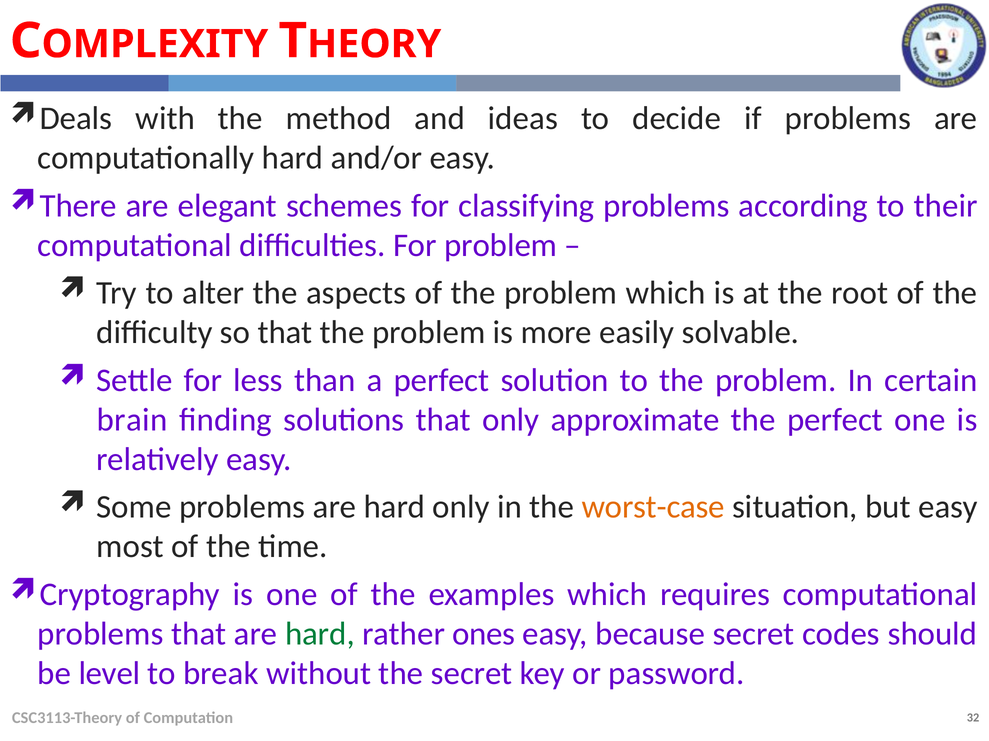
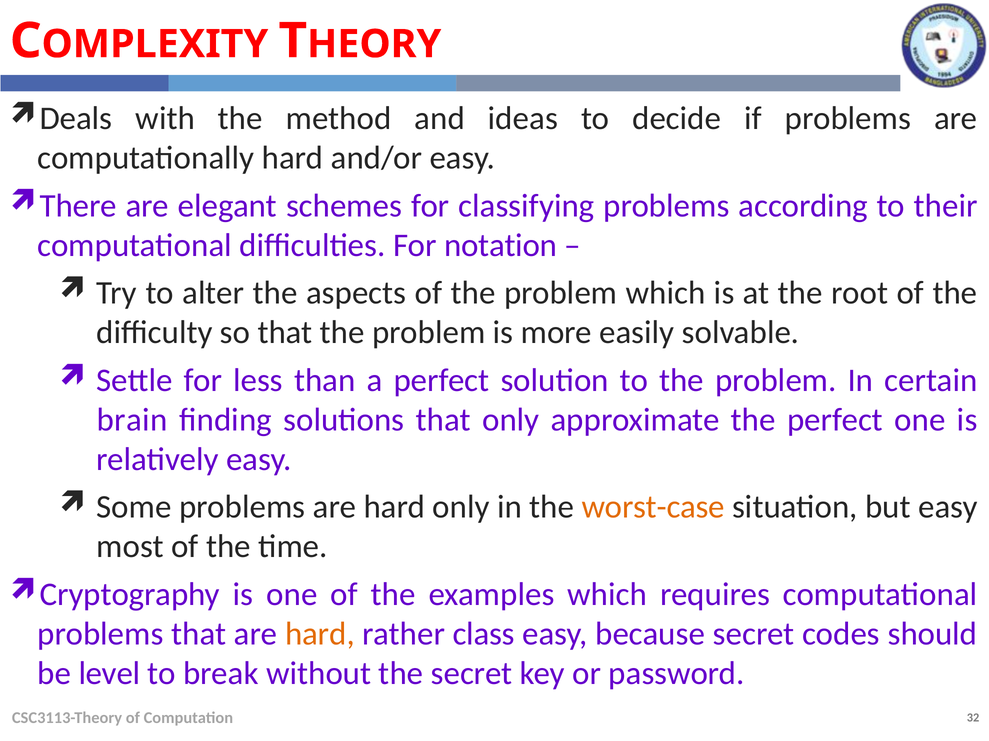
For problem: problem -> notation (501, 245)
hard colour: green -> orange (320, 635)
ones: ones -> class (484, 635)
